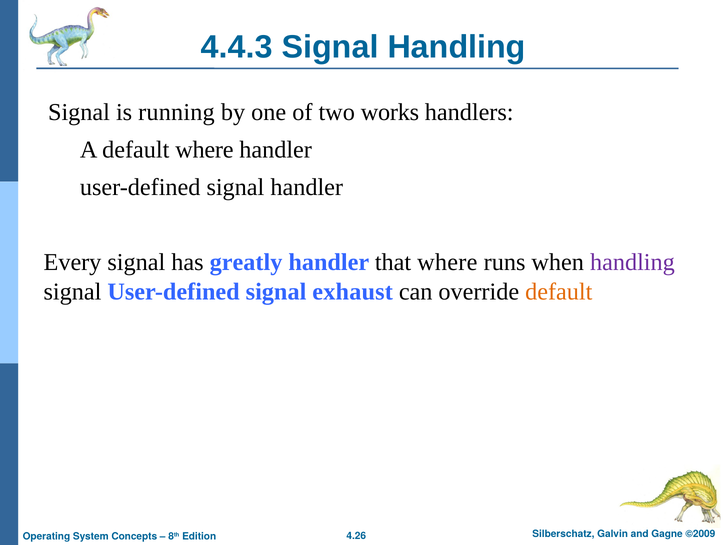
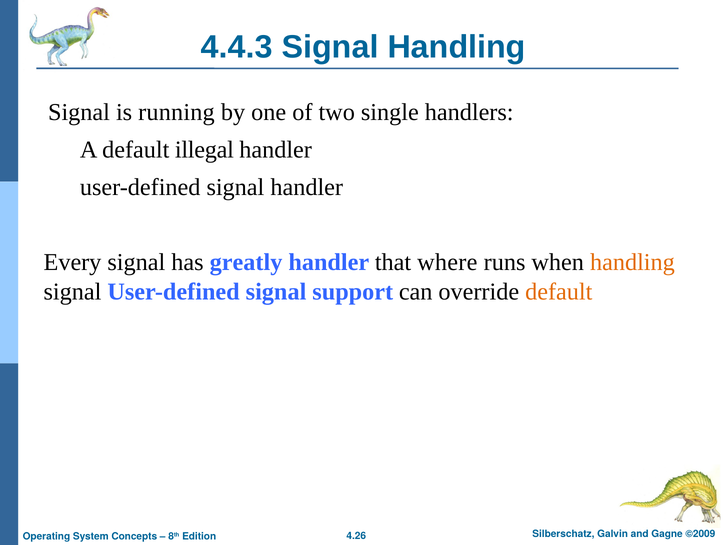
works: works -> single (390, 112)
default where: where -> illegal (204, 150)
handling colour: purple -> orange (632, 263)
exhaust: exhaust -> support (353, 292)
